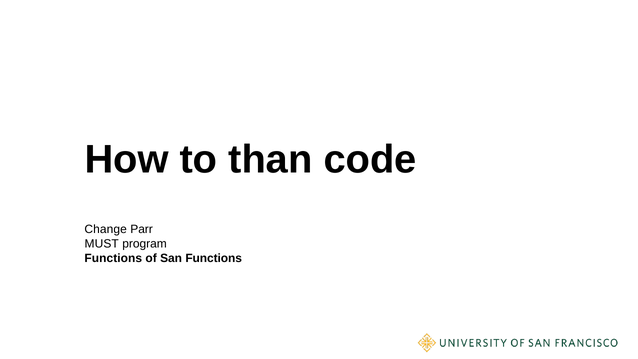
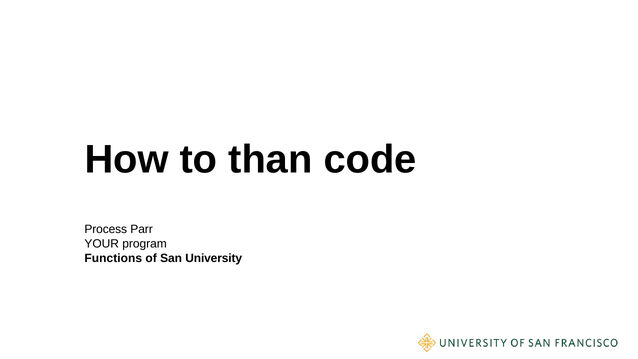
Change: Change -> Process (106, 229)
MUST: MUST -> YOUR (102, 244)
San Functions: Functions -> University (214, 258)
